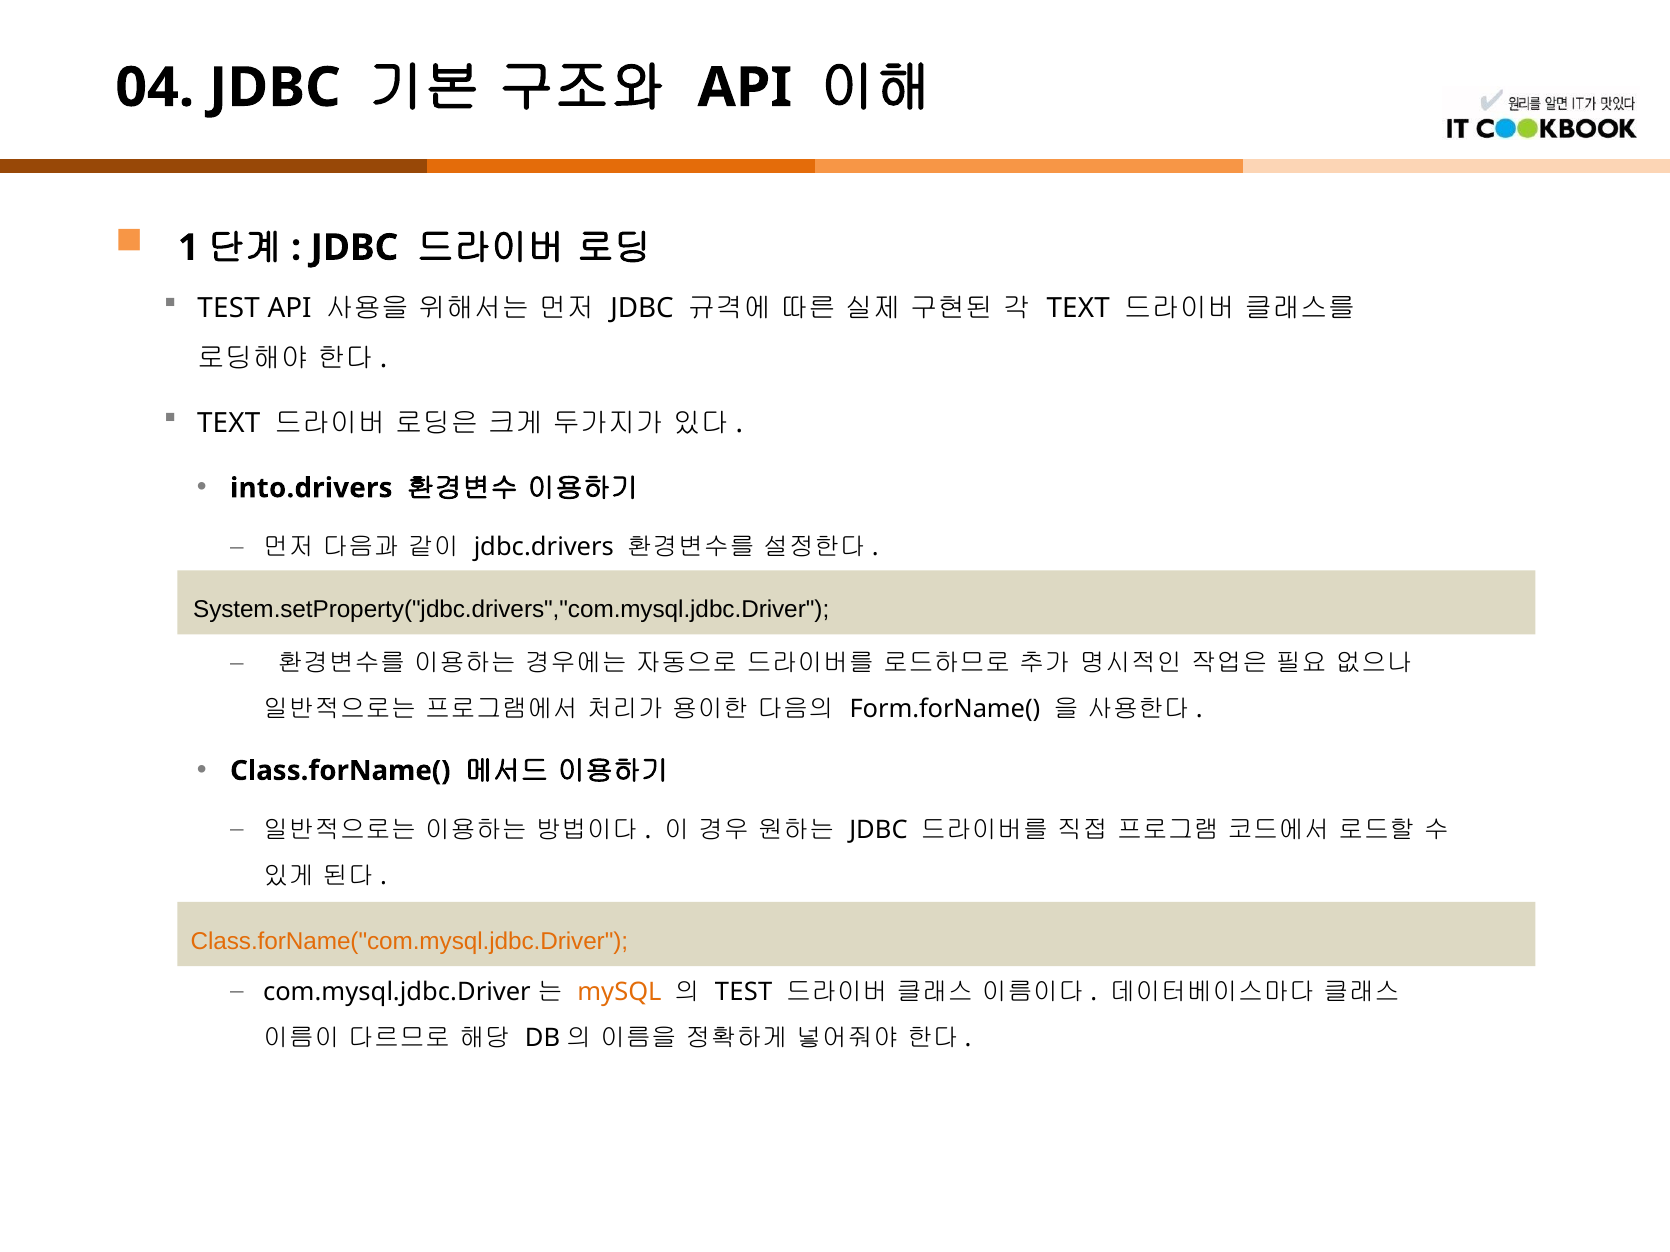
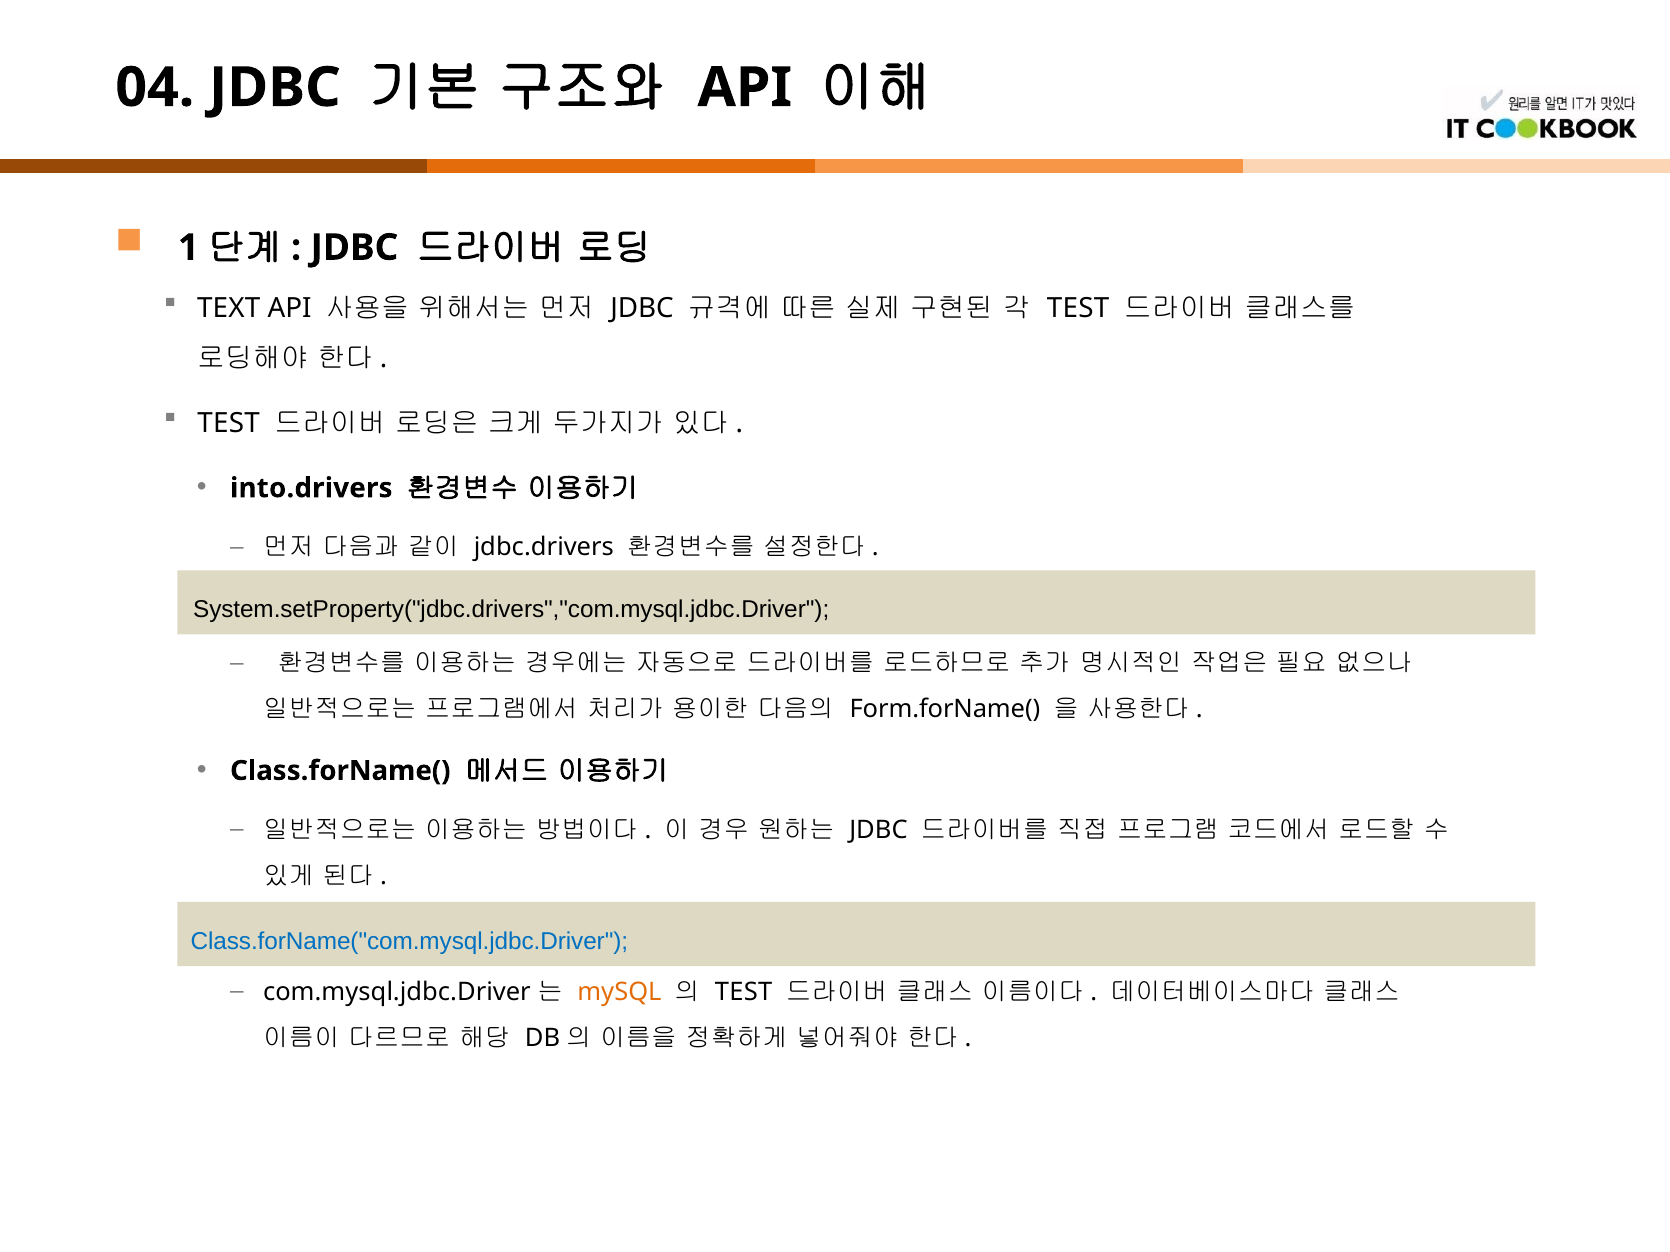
TEST: TEST -> TEXT (229, 308)
TEXT: TEXT -> TEST (1078, 308)
TEXT: TEXT -> TEST (229, 423)
Class.forName("com.mysql.jdbc.Driver colour: orange -> blue (409, 942)
